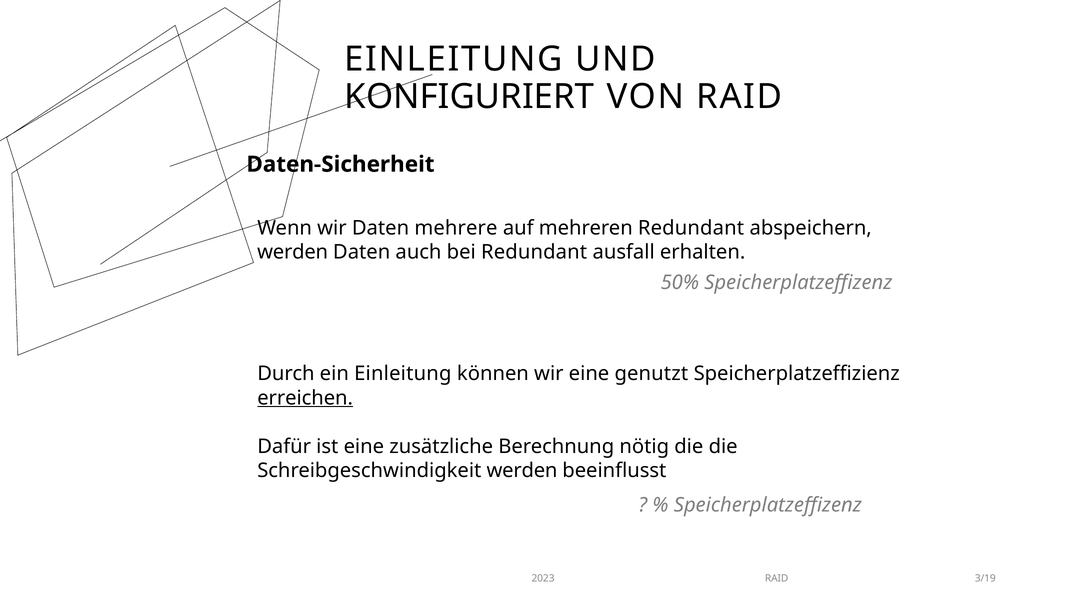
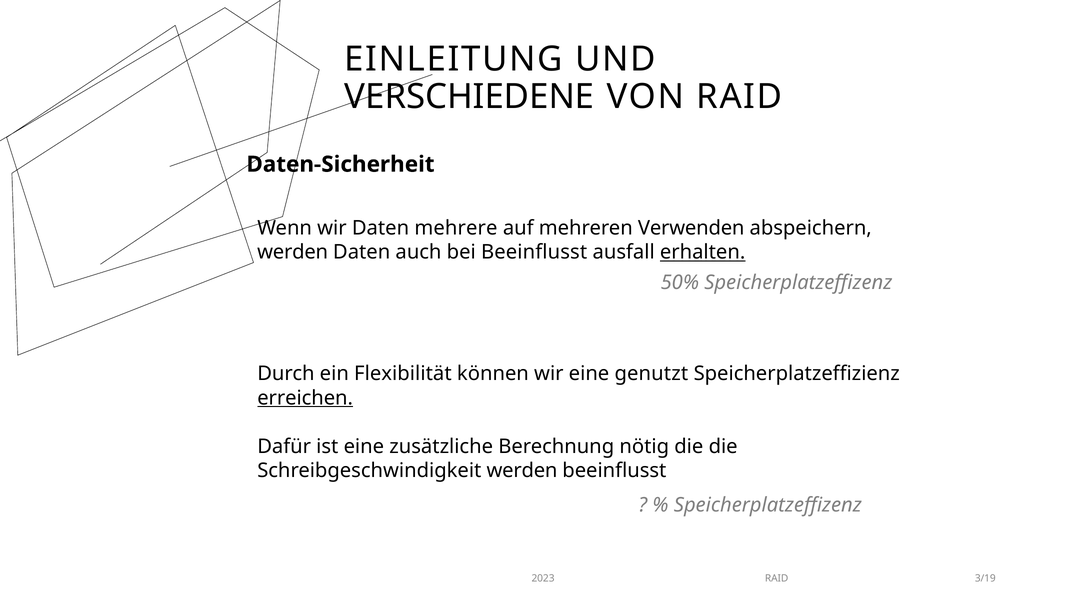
KONFIGURIERT: KONFIGURIERT -> VERSCHIEDENE (469, 97)
mehreren Redundant: Redundant -> Verwenden (691, 228)
bei Redundant: Redundant -> Beeinflusst (534, 252)
erhalten underline: none -> present (703, 252)
ein Einleitung: Einleitung -> Flexibilität (403, 374)
